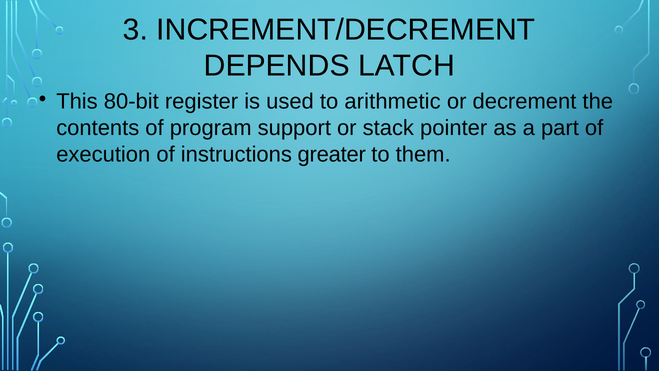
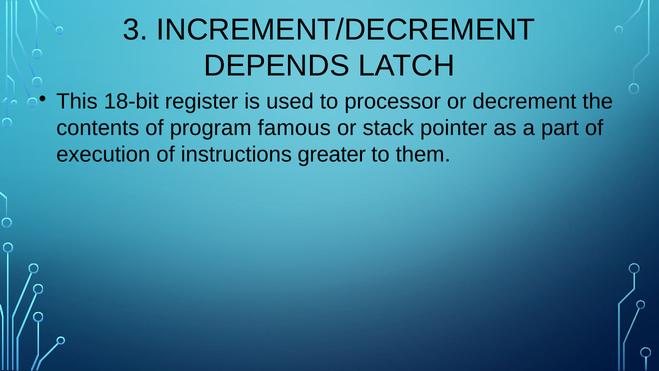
80-bit: 80-bit -> 18-bit (131, 101)
arithmetic: arithmetic -> processor (393, 101)
support: support -> famous (294, 128)
